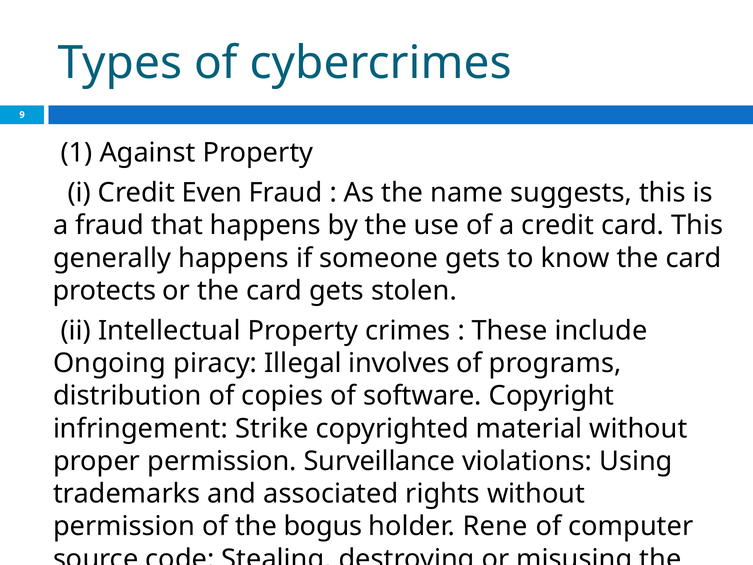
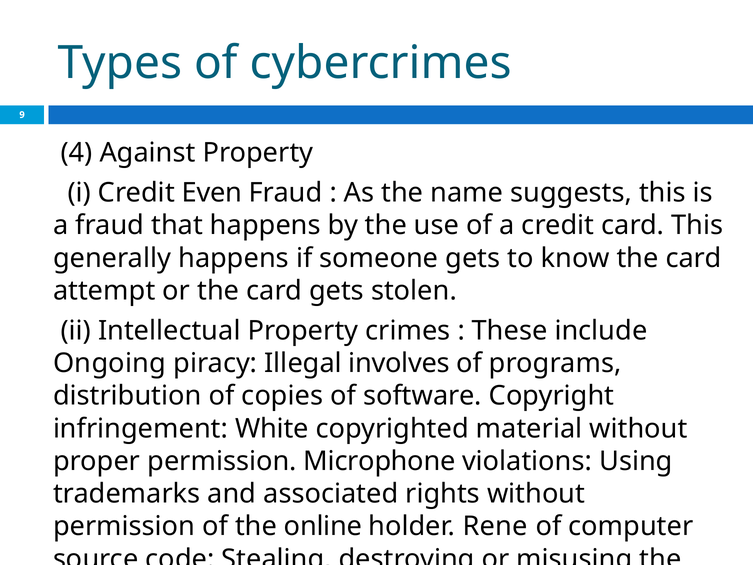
1: 1 -> 4 (77, 153)
protects: protects -> attempt (104, 291)
Strike: Strike -> White (272, 428)
Surveillance: Surveillance -> Microphone (380, 461)
bogus: bogus -> online (323, 526)
